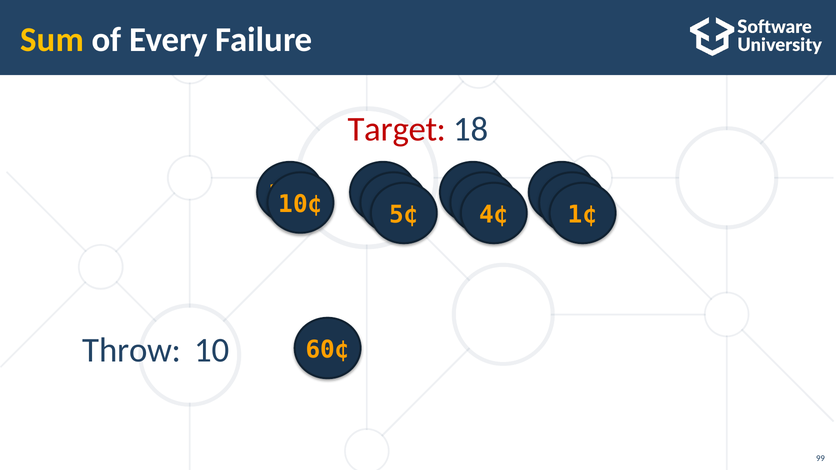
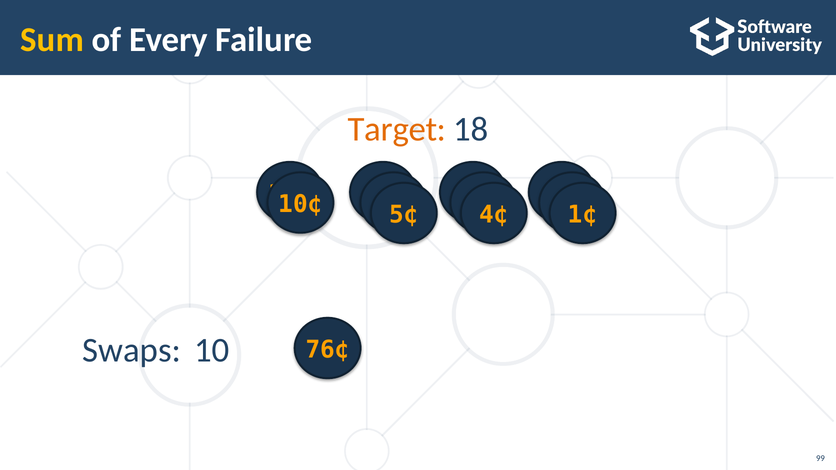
Target colour: red -> orange (397, 129)
Throw: Throw -> Swaps (132, 350)
60¢: 60¢ -> 76¢ (328, 350)
